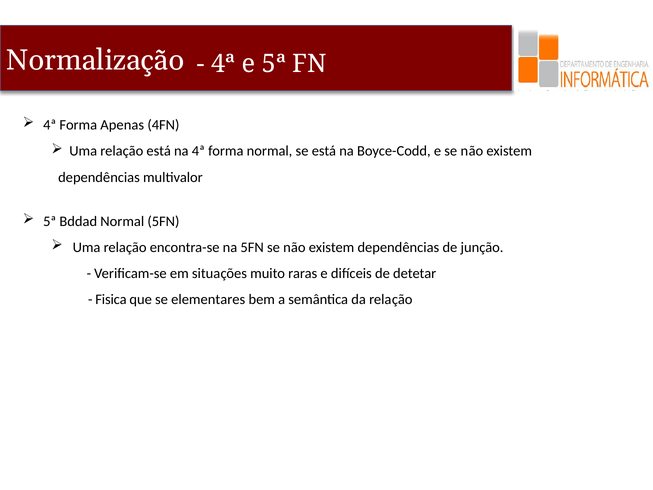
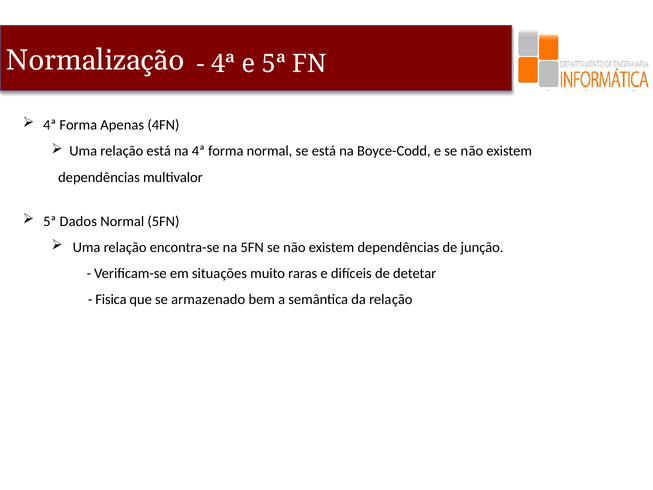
Bddad: Bddad -> Dados (78, 221)
elementares: elementares -> armazenado (208, 300)
